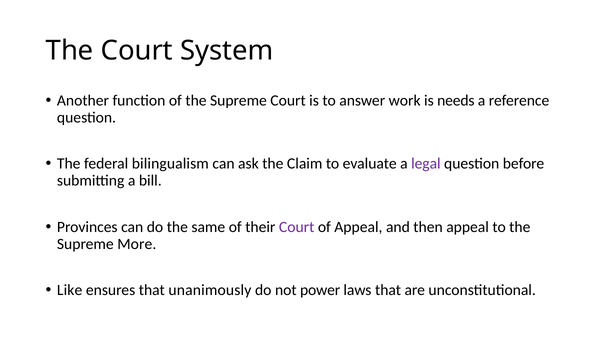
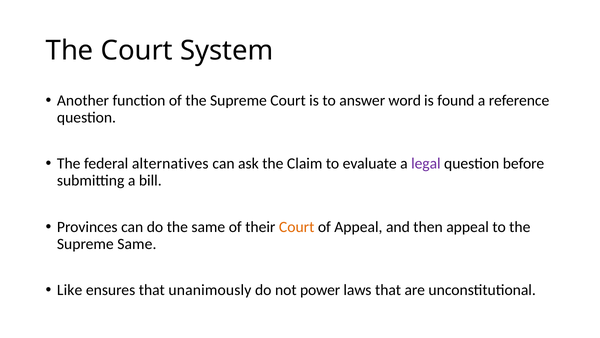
work: work -> word (405, 100)
needs: needs -> found (456, 100)
bilingualism: bilingualism -> alternatives (170, 164)
Court colour: purple -> orange (297, 227)
Supreme More: More -> Same (137, 244)
